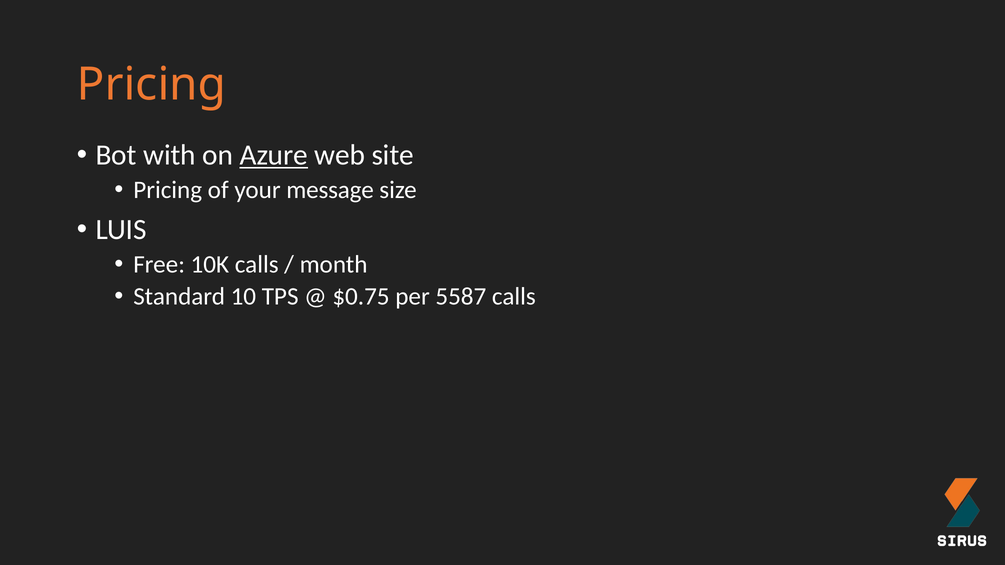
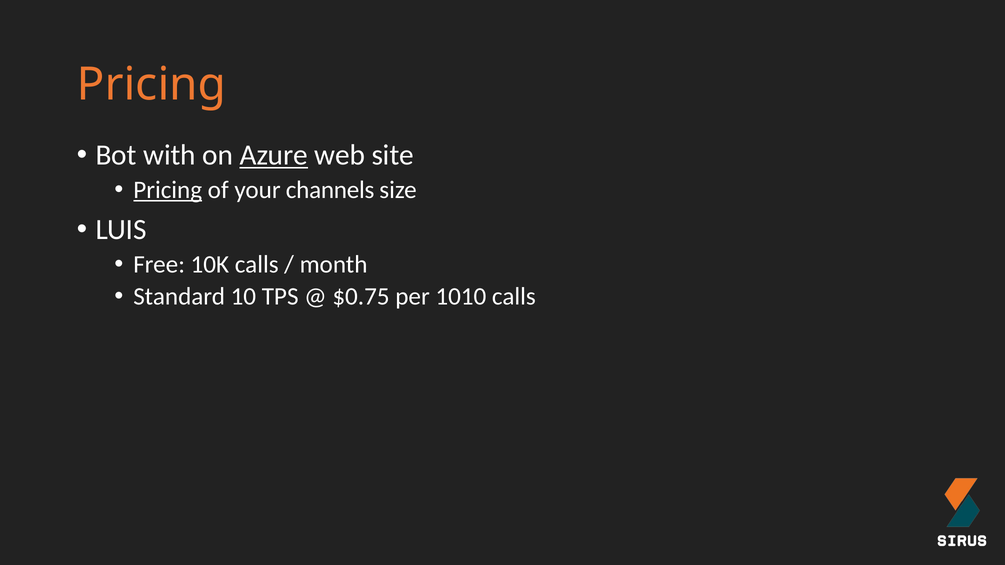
Pricing underline: none -> present (168, 190)
message: message -> channels (330, 190)
5587: 5587 -> 1010 (461, 297)
